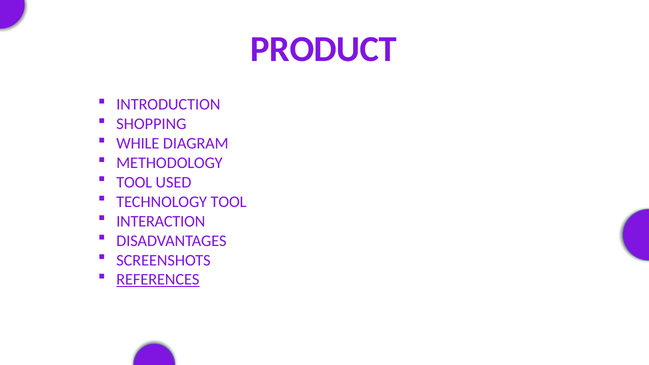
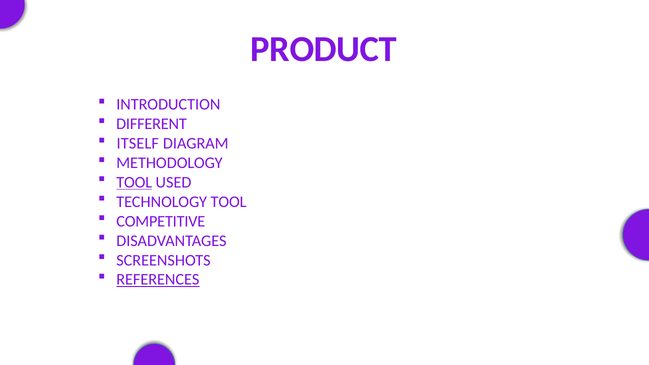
SHOPPING: SHOPPING -> DIFFERENT (151, 124)
WHILE: WHILE -> ITSELF (138, 143)
TOOL underline: none -> present (134, 182)
INTERACTION: INTERACTION -> COMPETITIVE (161, 221)
